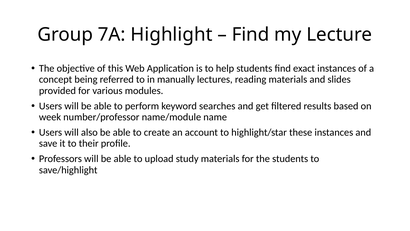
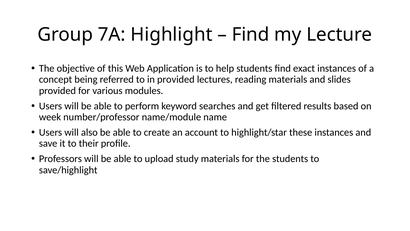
in manually: manually -> provided (176, 79)
